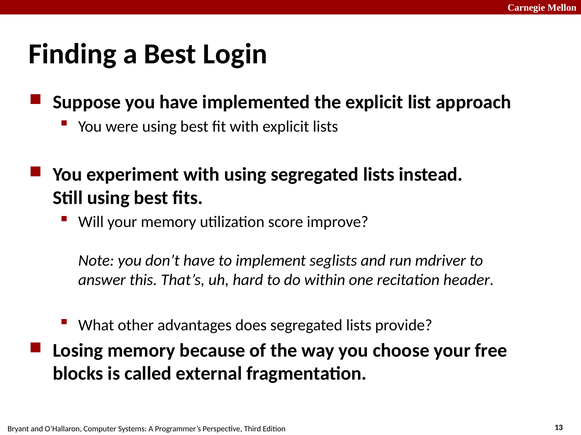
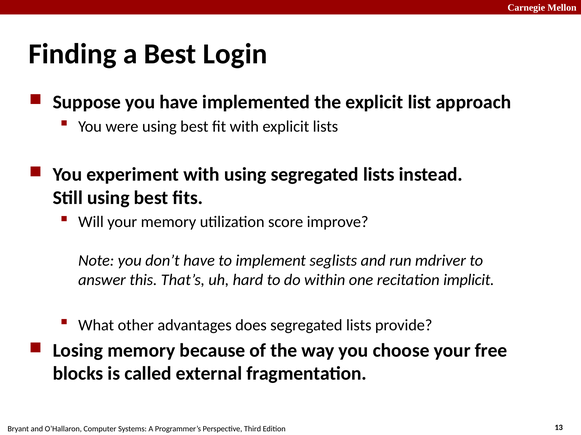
header: header -> implicit (469, 280)
